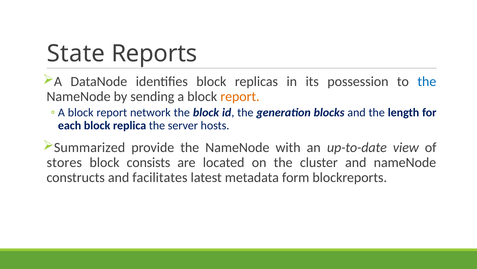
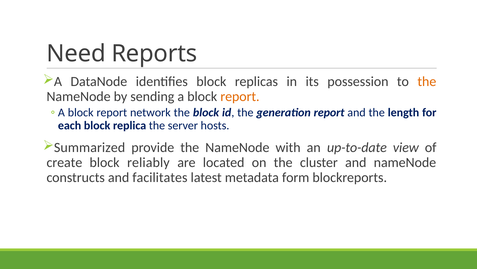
State: State -> Need (76, 53)
the colour: blue -> orange (427, 81)
generation blocks: blocks -> report (329, 112)
stores: stores -> create (64, 162)
consists: consists -> reliably (148, 162)
